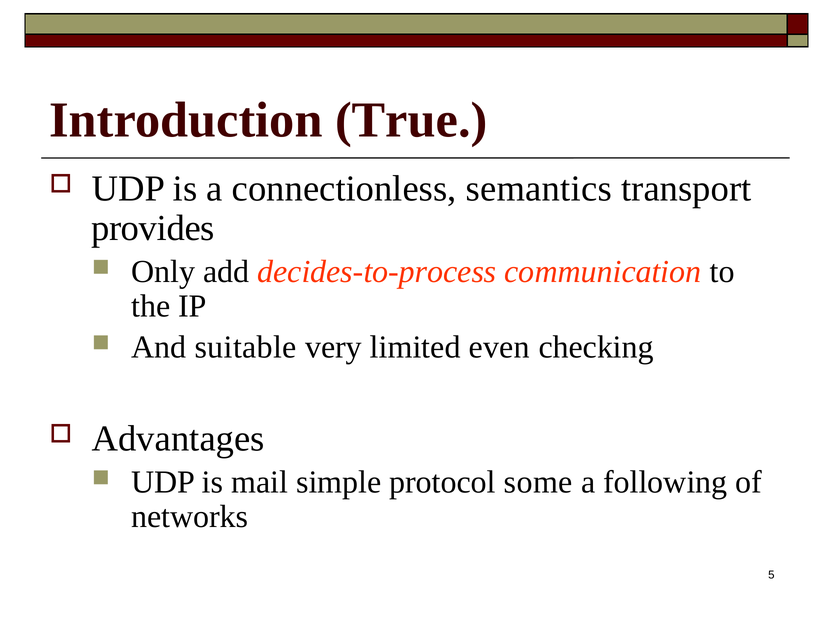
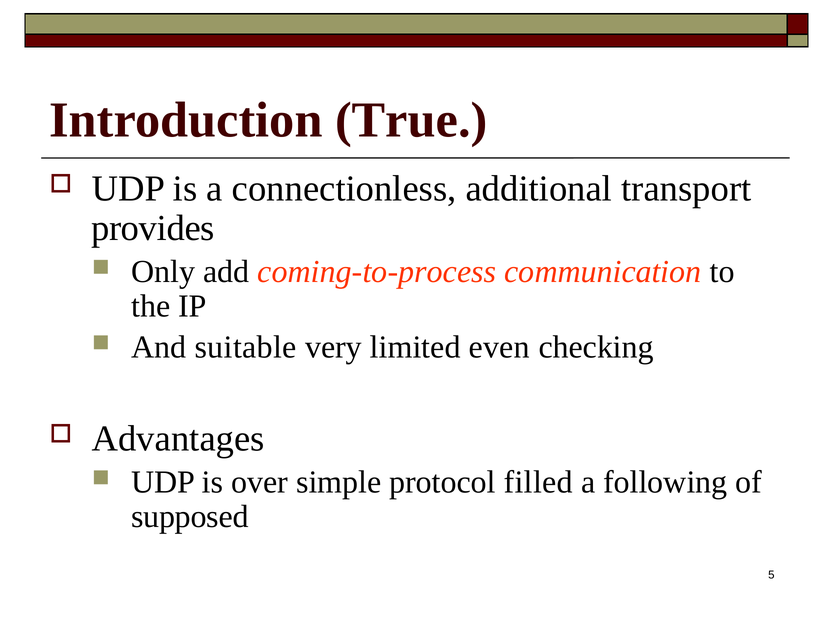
semantics: semantics -> additional (539, 188)
decides-to-process: decides-to-process -> coming-to-process (377, 272)
mail: mail -> over (260, 482)
some: some -> filled (538, 482)
networks: networks -> supposed (190, 517)
